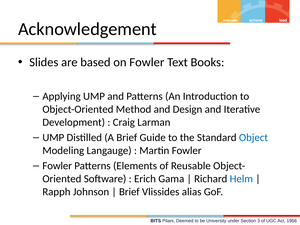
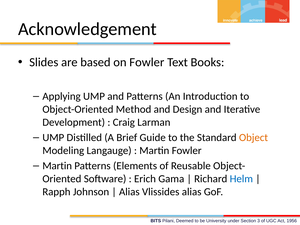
Object colour: blue -> orange (254, 138)
Fowler: Fowler -> Martin (57, 166)
Brief: Brief -> Alias (129, 192)
